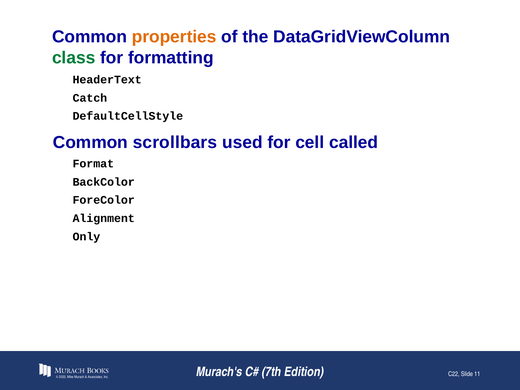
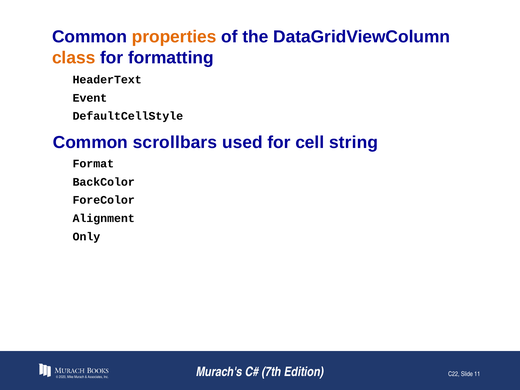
class colour: green -> orange (74, 58)
Catch: Catch -> Event (90, 98)
called: called -> string (354, 142)
